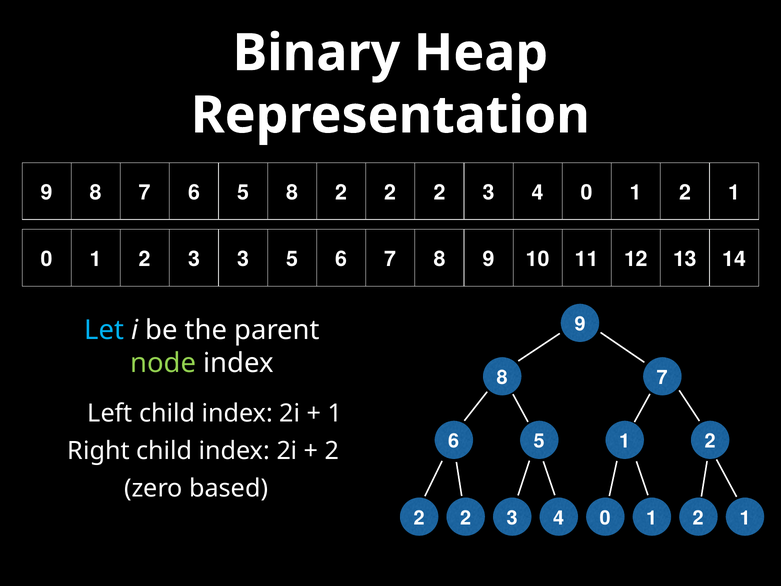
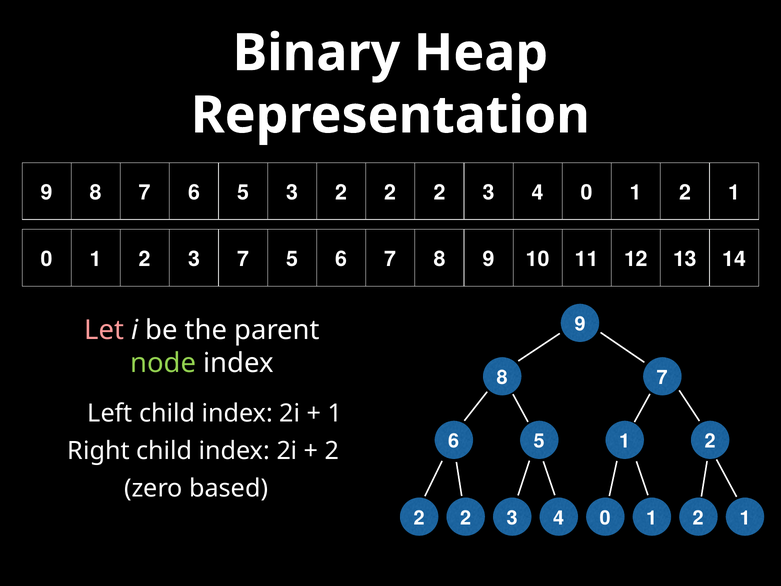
5 8: 8 -> 3 (292, 193)
3 3: 3 -> 7 (243, 259)
Let colour: light blue -> pink (104, 330)
